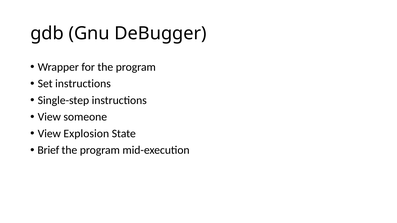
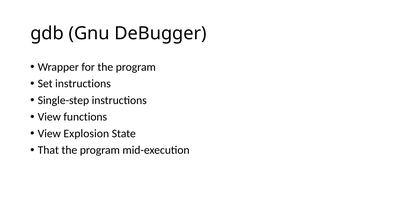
someone: someone -> functions (85, 117)
Brief: Brief -> That (48, 150)
